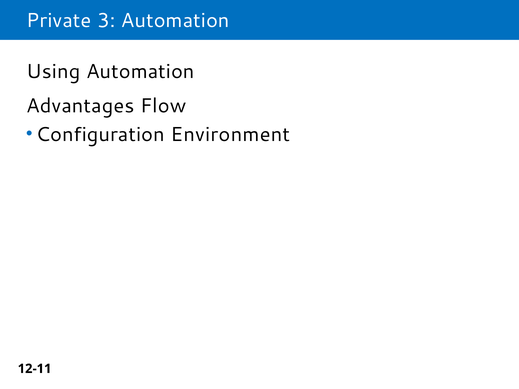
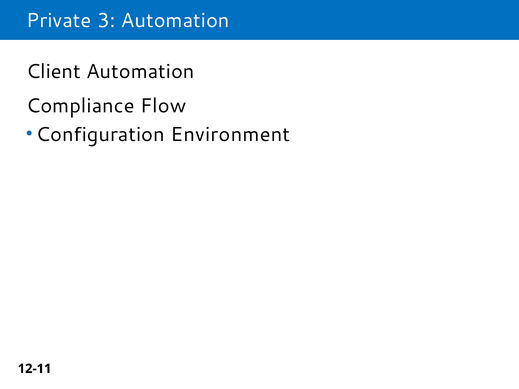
Using: Using -> Client (53, 71)
Advantages: Advantages -> Compliance (80, 106)
